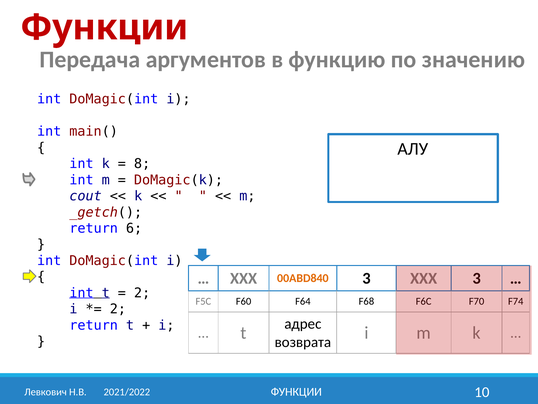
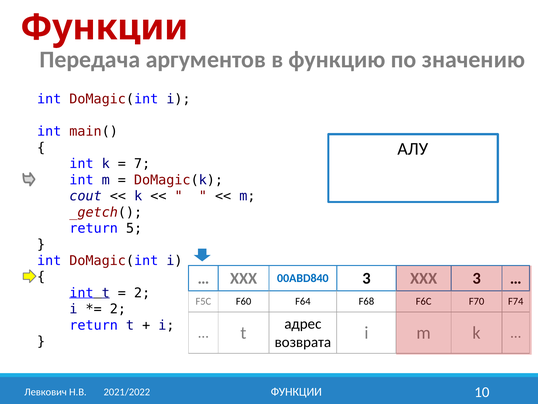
8: 8 -> 7 (142, 164)
6: 6 -> 5 (134, 228)
00ABD840 colour: orange -> blue (303, 278)
